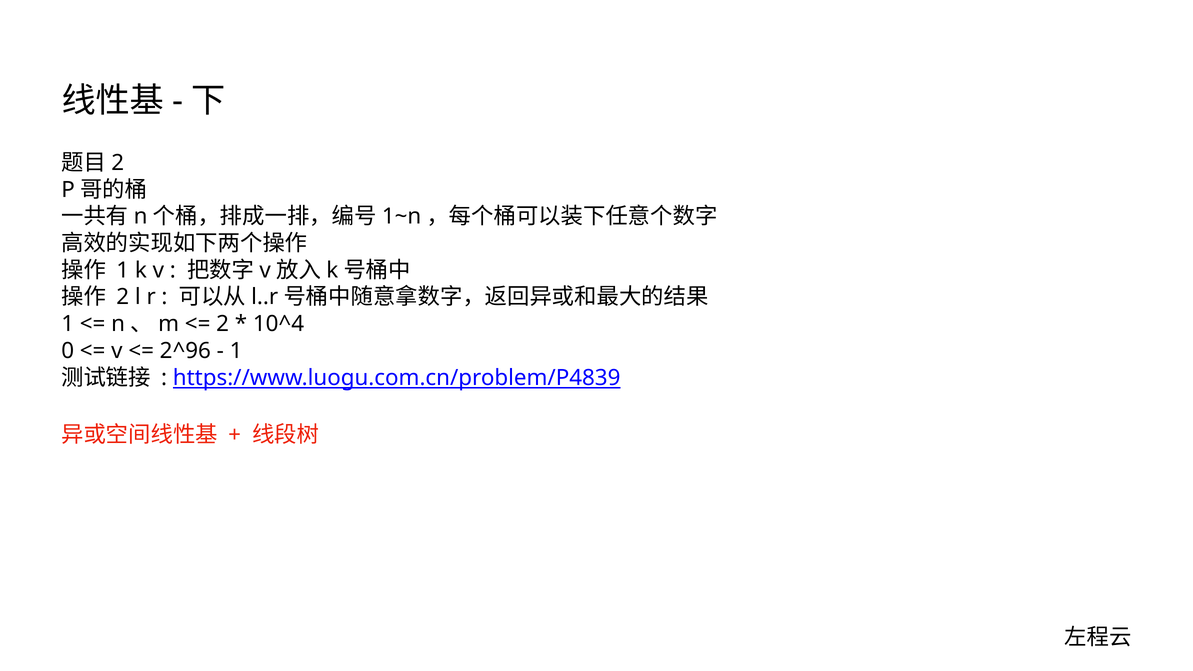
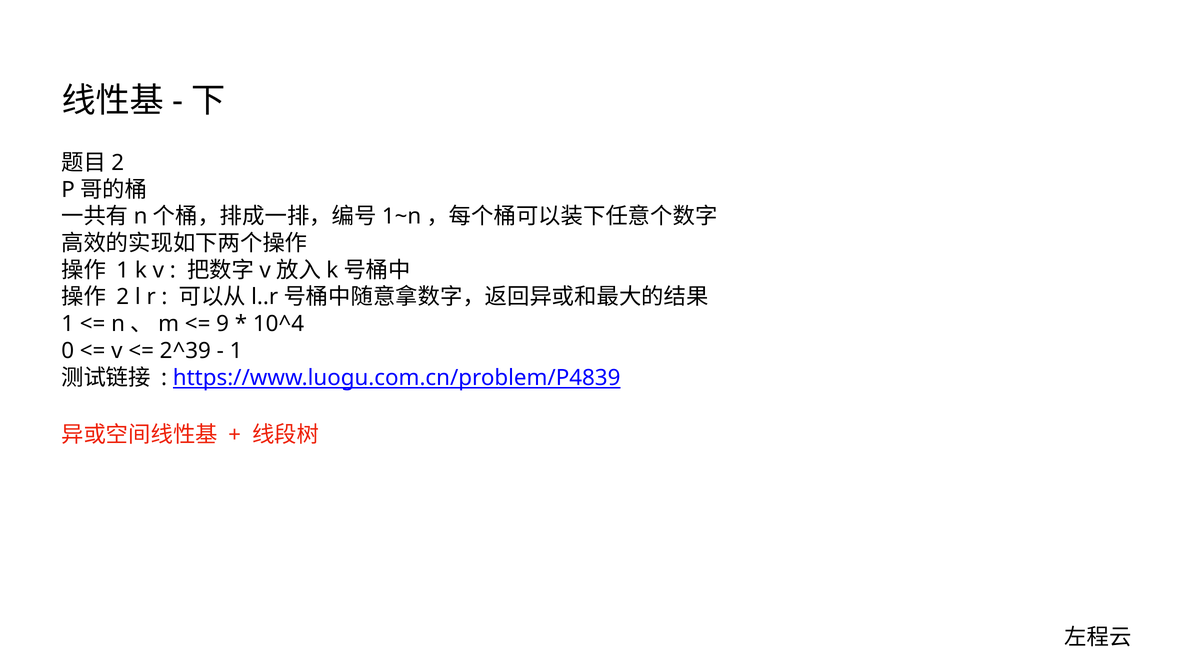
2: 2 -> 9 (223, 324)
2^96: 2^96 -> 2^39 (185, 351)
